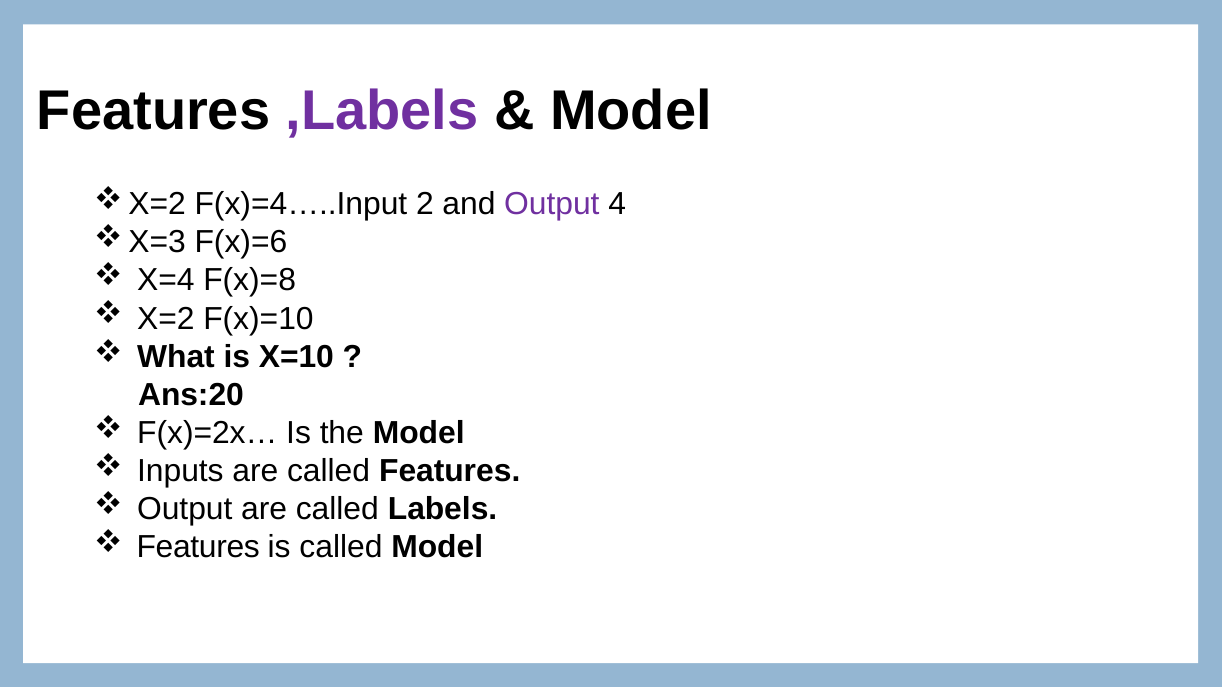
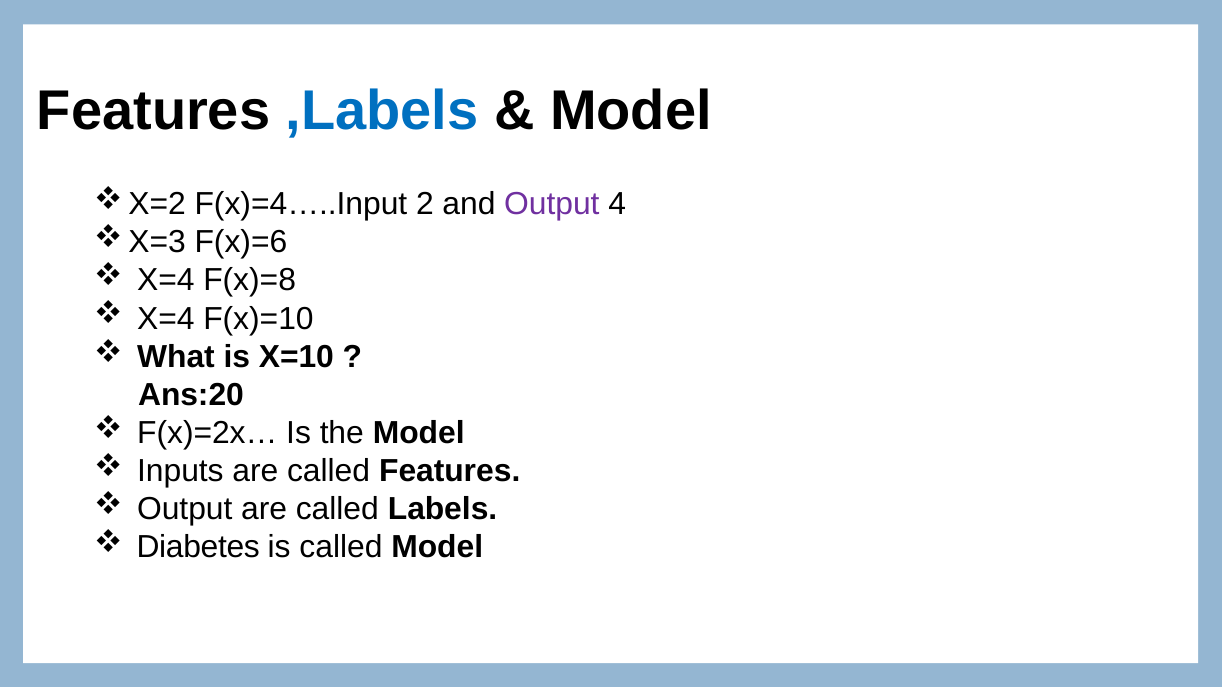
,Labels colour: purple -> blue (382, 111)
X=2: X=2 -> X=4 (166, 319)
Features: Features -> Diabetes (198, 548)
